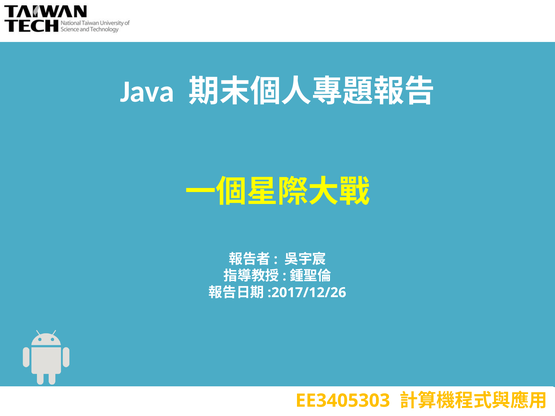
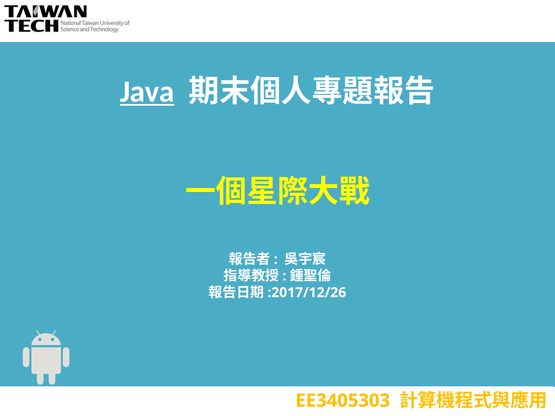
Java underline: none -> present (147, 92)
